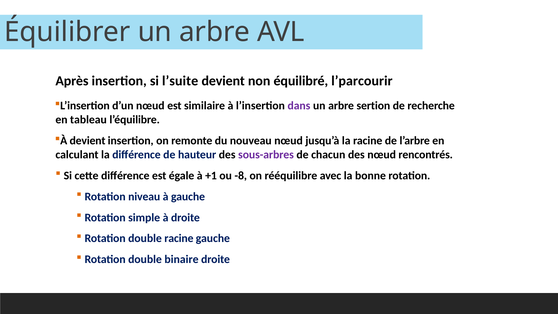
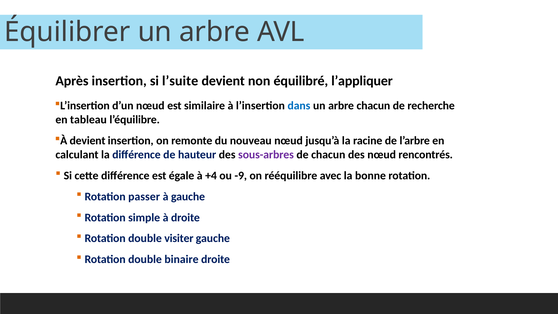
l’parcourir: l’parcourir -> l’appliquer (362, 81)
dans colour: purple -> blue (299, 106)
arbre sertion: sertion -> chacun (373, 106)
+1: +1 -> +4 (211, 176)
-8: -8 -> -9 (241, 176)
niveau: niveau -> passer (144, 196)
double racine: racine -> visiter (179, 238)
